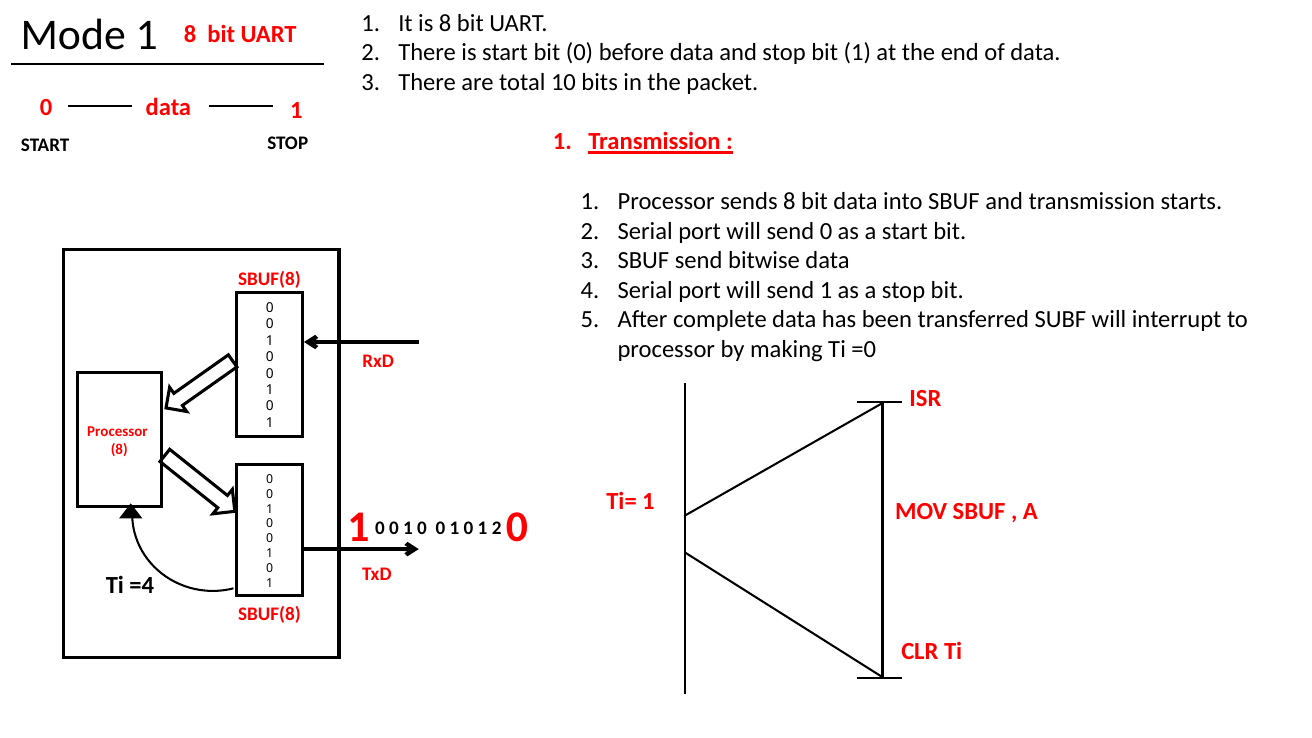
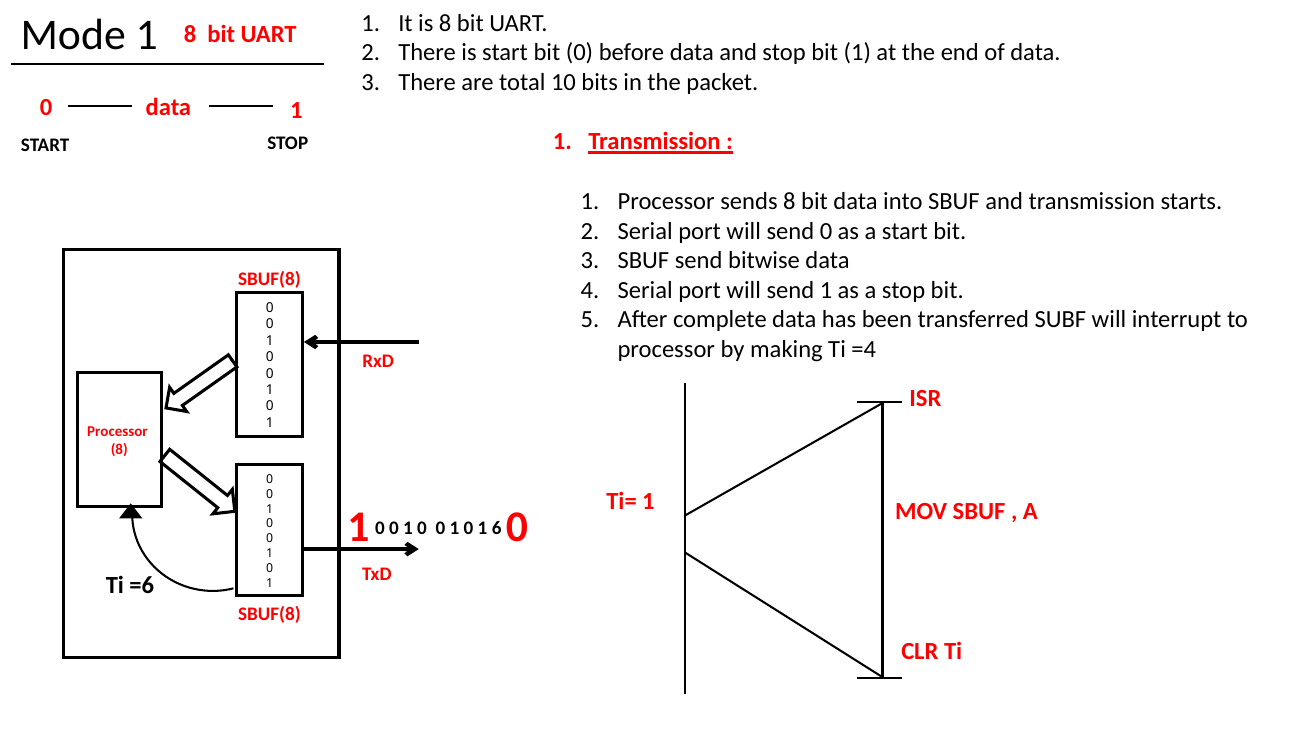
=0: =0 -> =4 (864, 349)
1 2: 2 -> 6 (497, 528)
=4: =4 -> =6 (142, 585)
